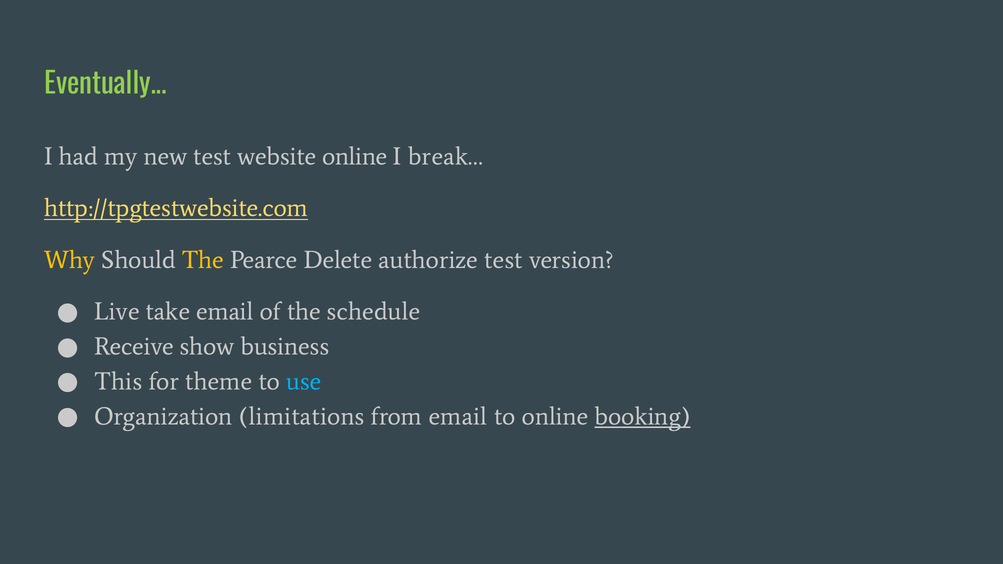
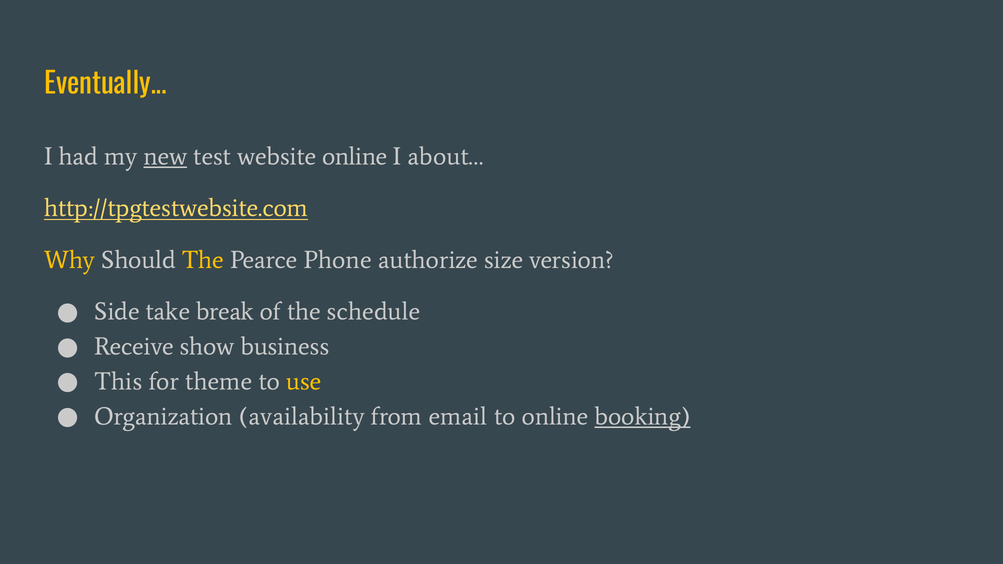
Eventually colour: light green -> yellow (106, 84)
new underline: none -> present (165, 157)
break…: break… -> about… (446, 157)
Delete: Delete -> Phone (338, 260)
authorize test: test -> size (504, 260)
Live: Live -> Side (117, 312)
take email: email -> break (225, 312)
use colour: light blue -> yellow (304, 381)
limitations: limitations -> availability (302, 416)
